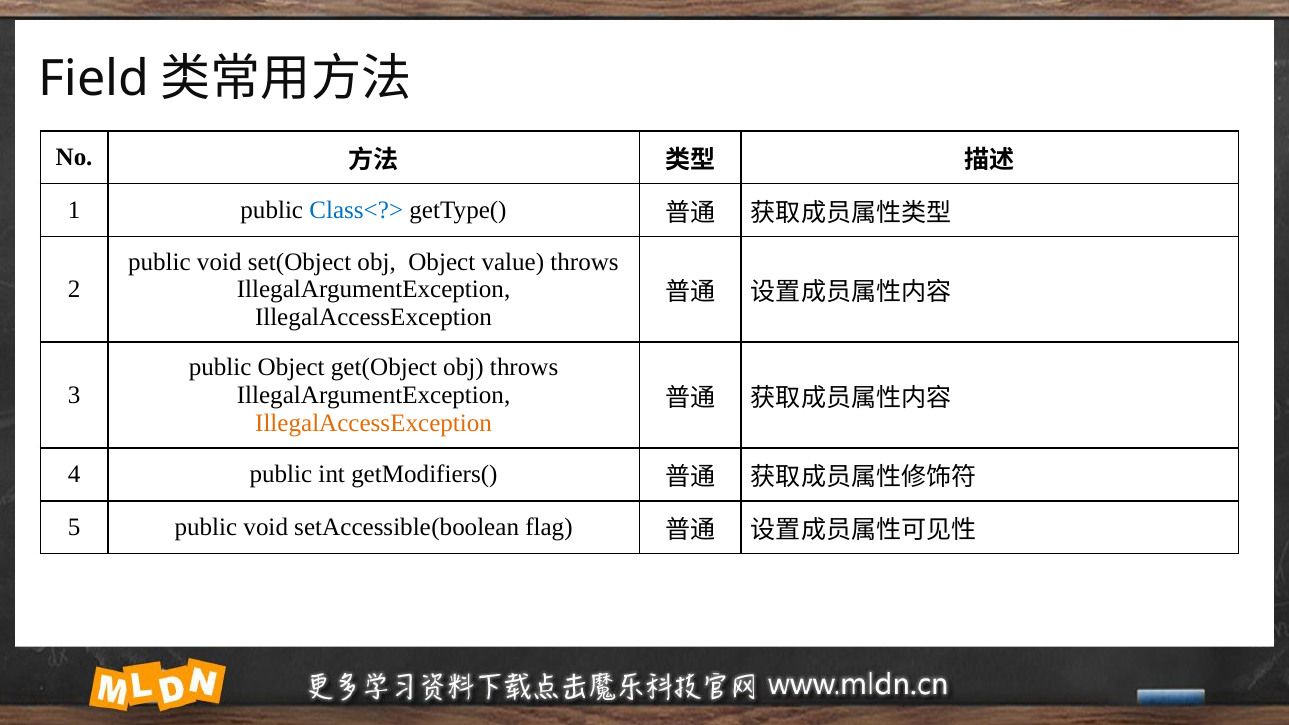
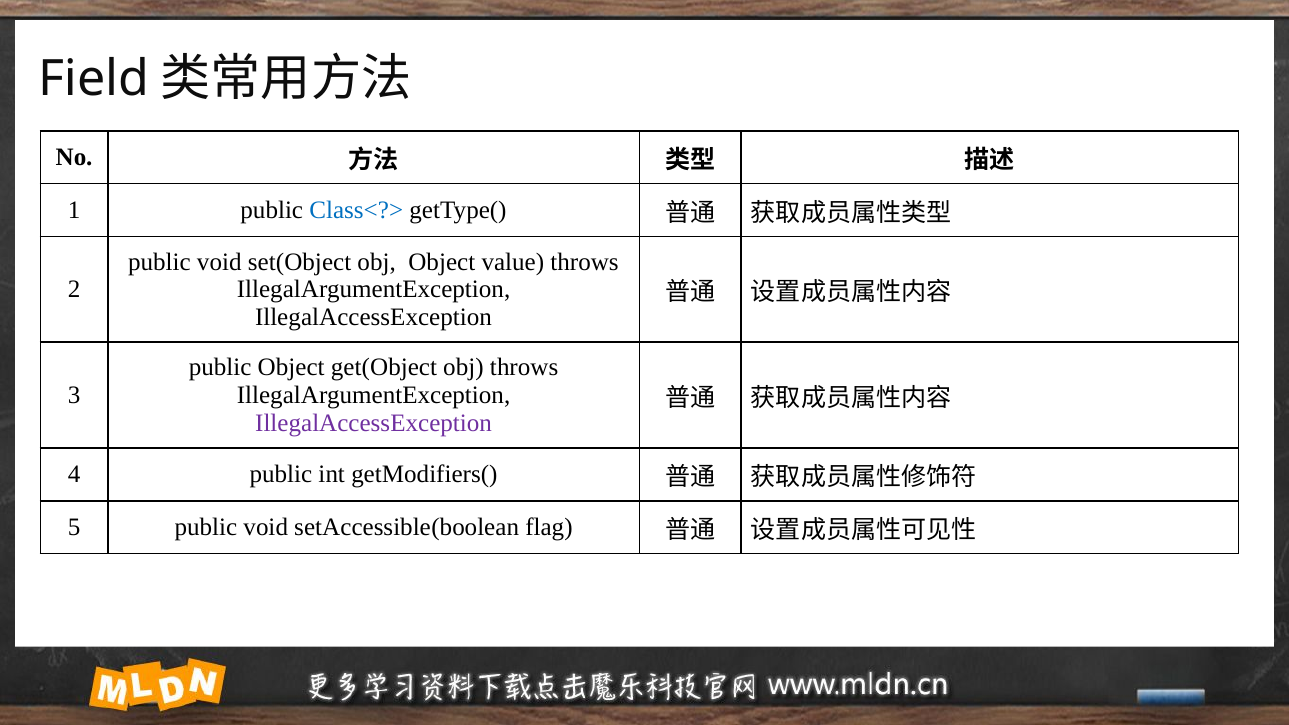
IllegalAccessException colour: orange -> purple (374, 423)
